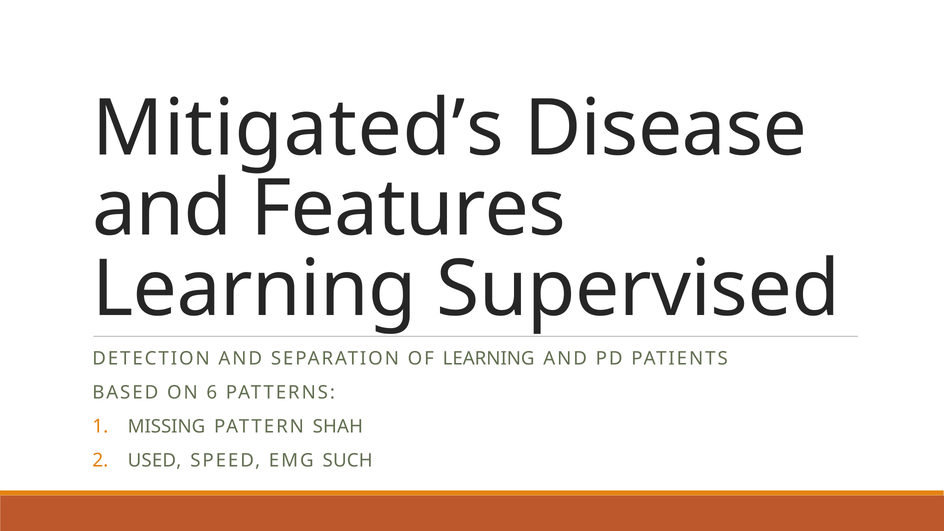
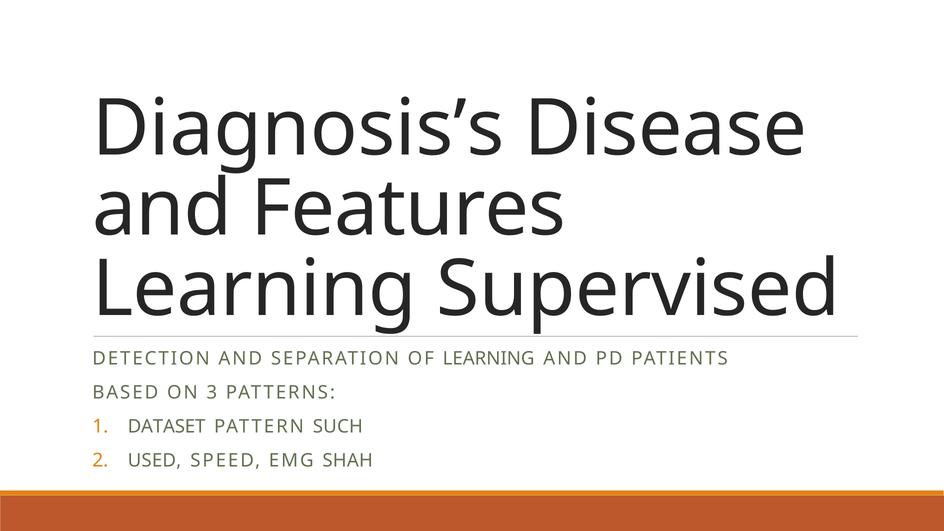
Mitigated’s: Mitigated’s -> Diagnosis’s (298, 129)
6: 6 -> 3 (212, 392)
MISSING: MISSING -> DATASET (167, 426)
SHAH: SHAH -> SUCH (338, 426)
SUCH: SUCH -> SHAH (348, 460)
